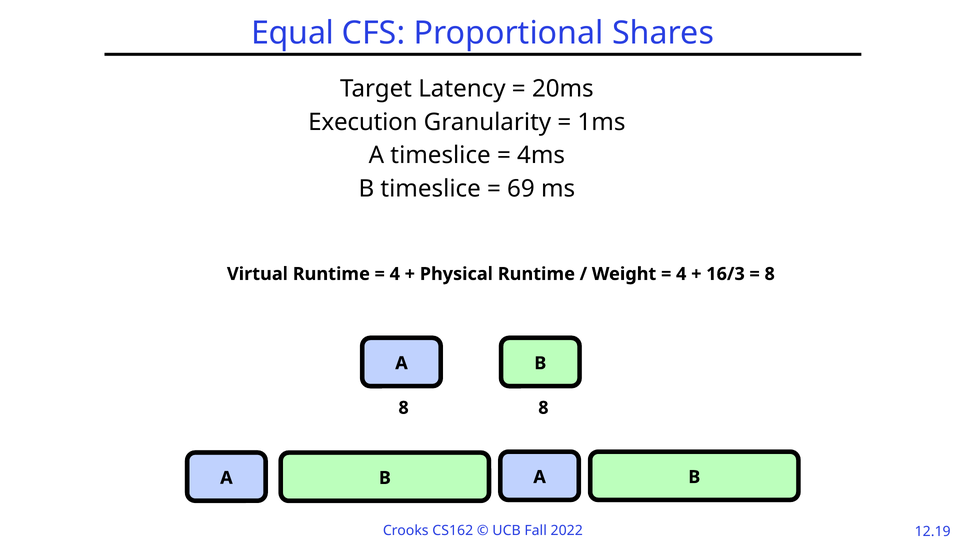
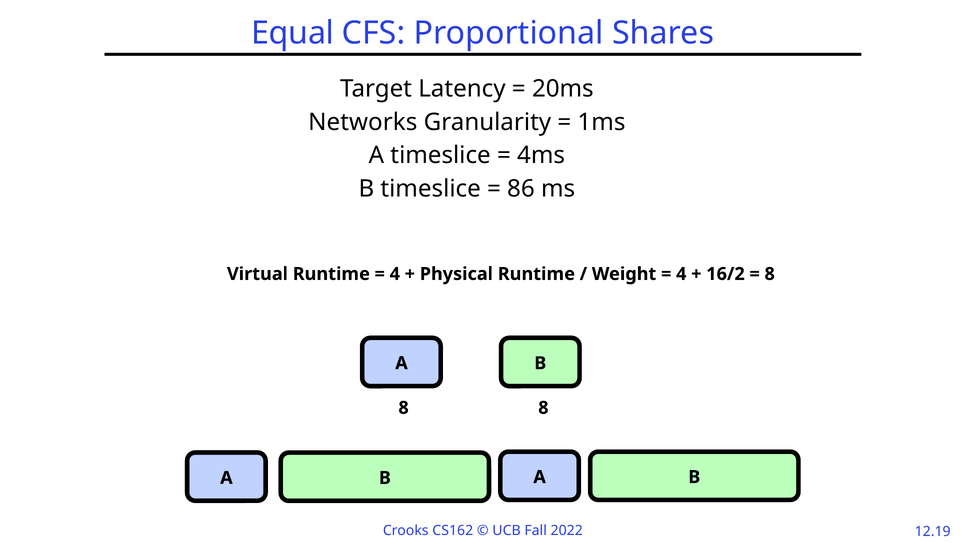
Execution: Execution -> Networks (363, 122)
69: 69 -> 86 (521, 189)
16/3: 16/3 -> 16/2 (726, 274)
